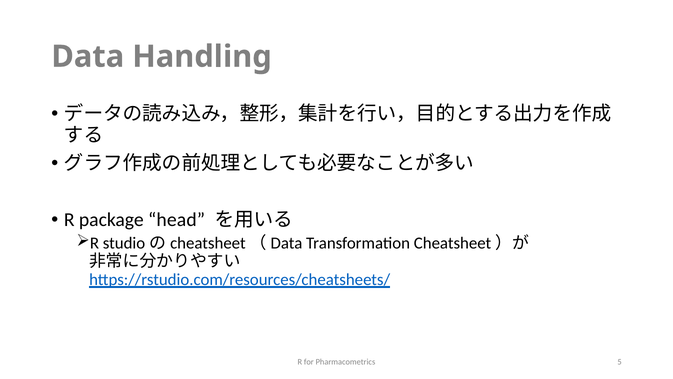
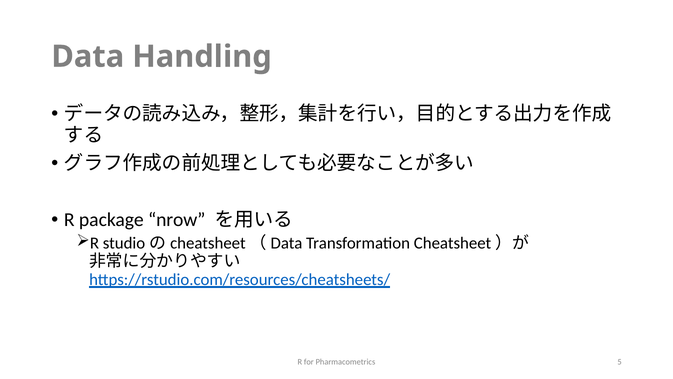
head: head -> nrow (177, 220)
